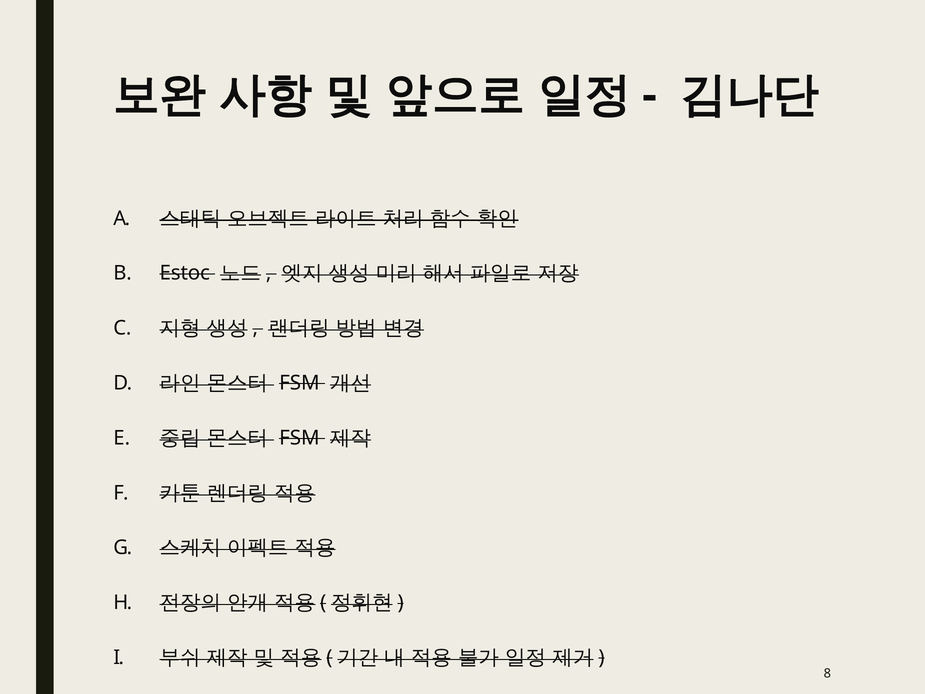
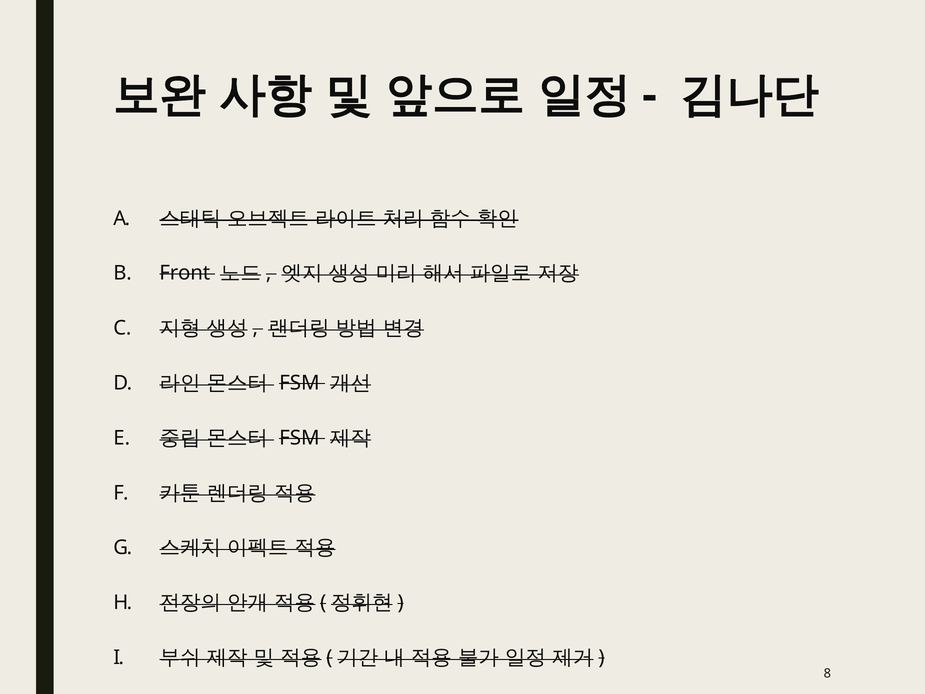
Estoc: Estoc -> Front (185, 273)
